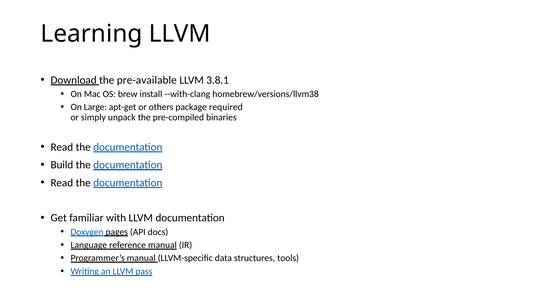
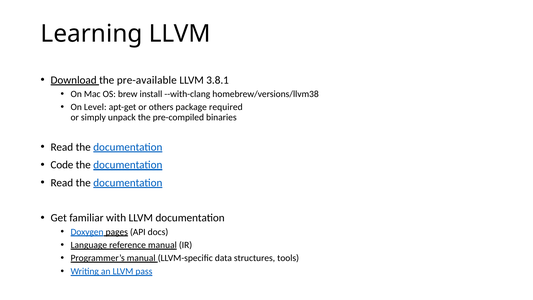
Large: Large -> Level (95, 107)
Build: Build -> Code (62, 165)
